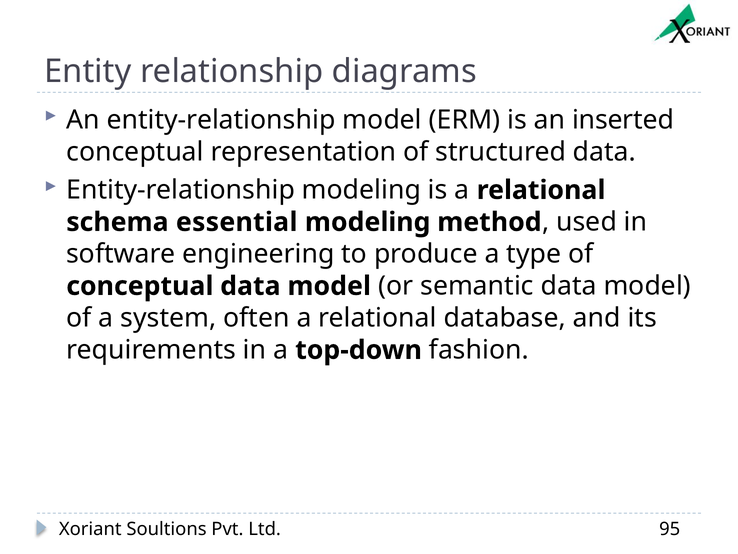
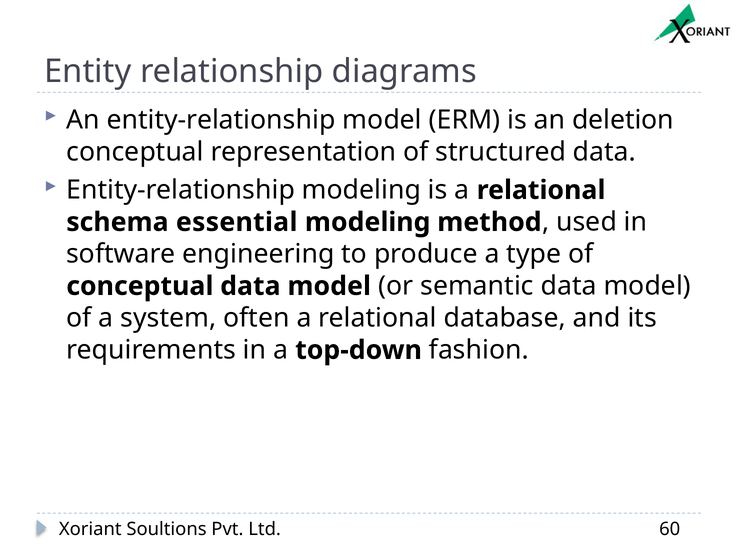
inserted: inserted -> deletion (623, 120)
95: 95 -> 60 (670, 529)
